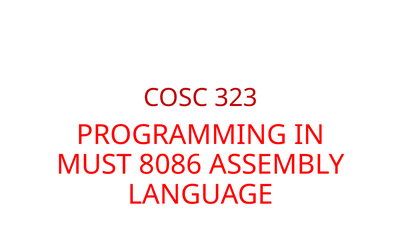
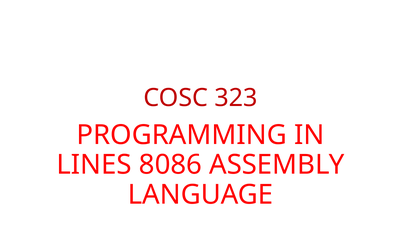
MUST: MUST -> LINES (94, 164)
